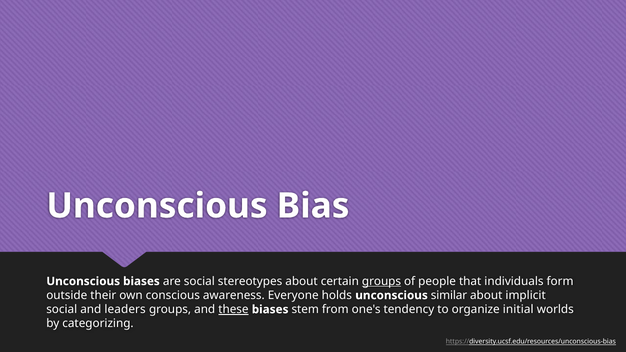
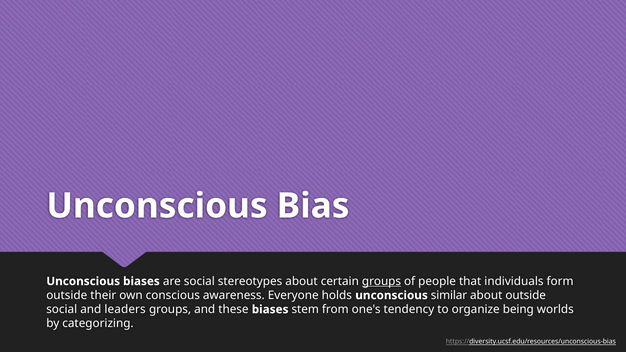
about implicit: implicit -> outside (526, 295)
these underline: present -> none (233, 310)
initial: initial -> being (518, 310)
